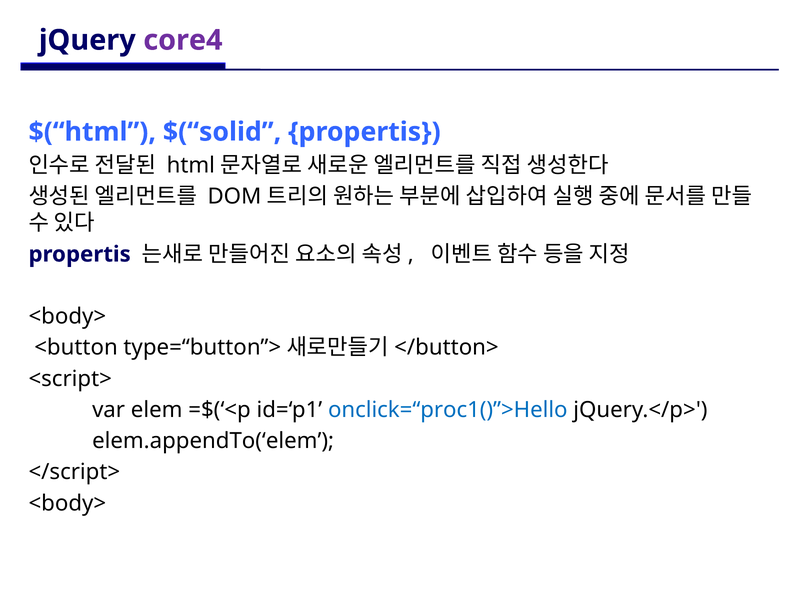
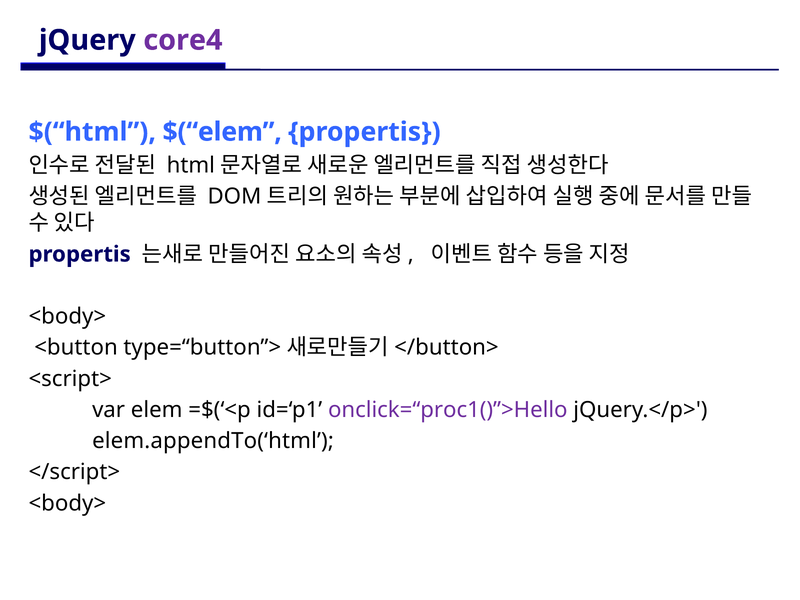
$(“solid: $(“solid -> $(“elem (222, 132)
onclick=“proc1()”>Hello colour: blue -> purple (448, 410)
elem.appendTo(‘elem: elem.appendTo(‘elem -> elem.appendTo(‘html (213, 441)
